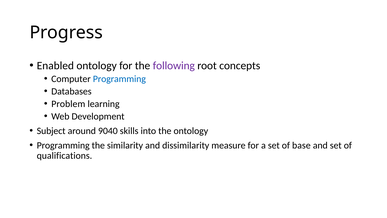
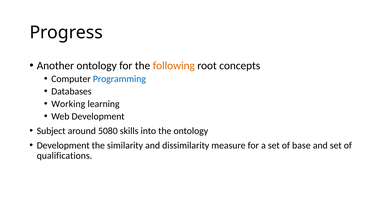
Enabled: Enabled -> Another (55, 65)
following colour: purple -> orange (174, 65)
Problem: Problem -> Working (68, 104)
9040: 9040 -> 5080 (108, 131)
Programming: Programming -> Development (63, 145)
